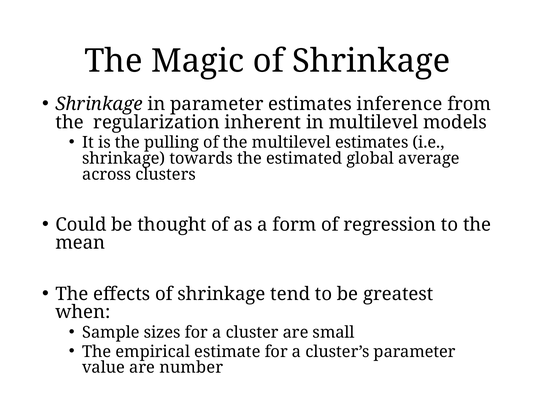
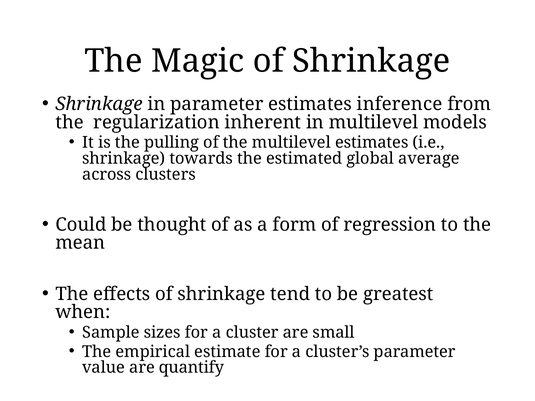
number: number -> quantify (191, 368)
